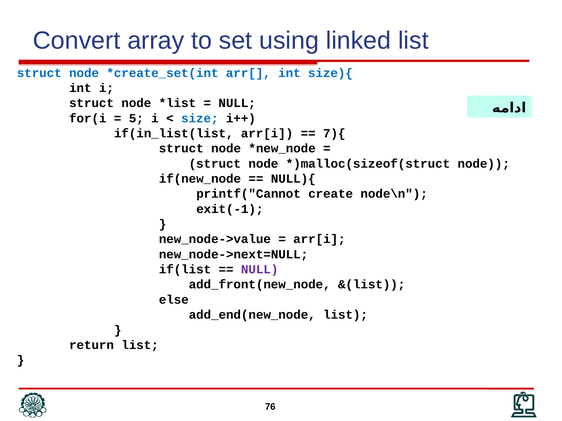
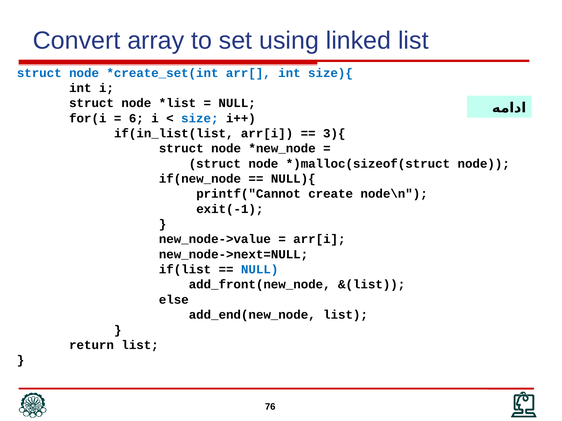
5: 5 -> 6 (136, 118)
7){: 7){ -> 3){ (334, 134)
NULL colour: purple -> blue (260, 270)
